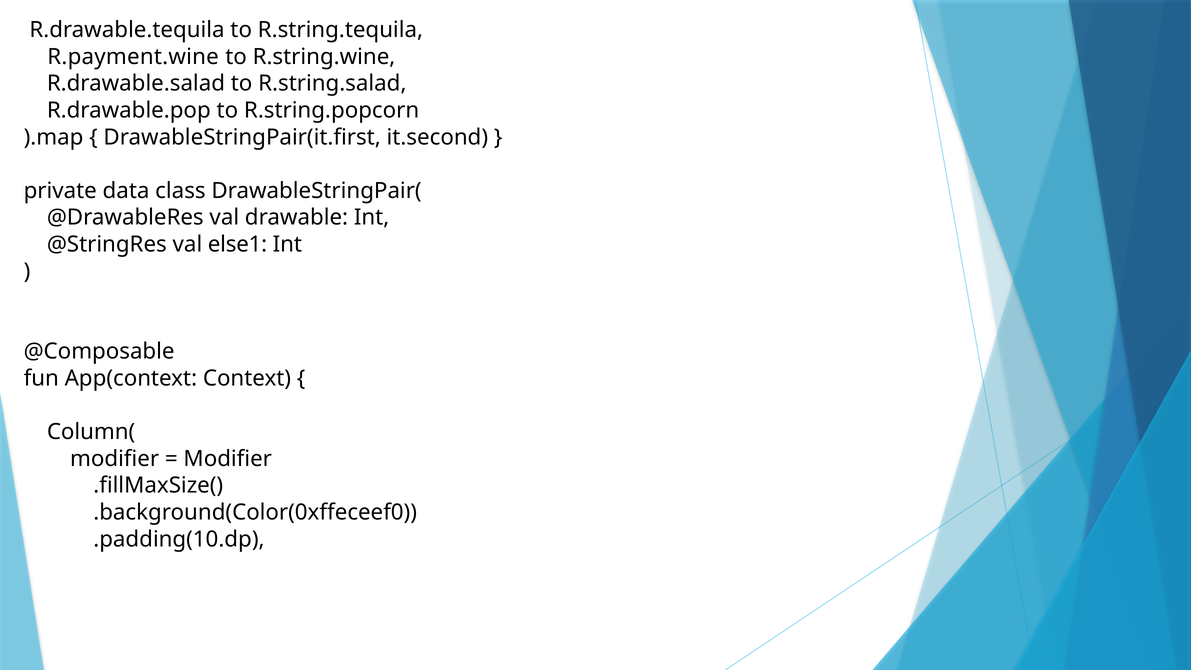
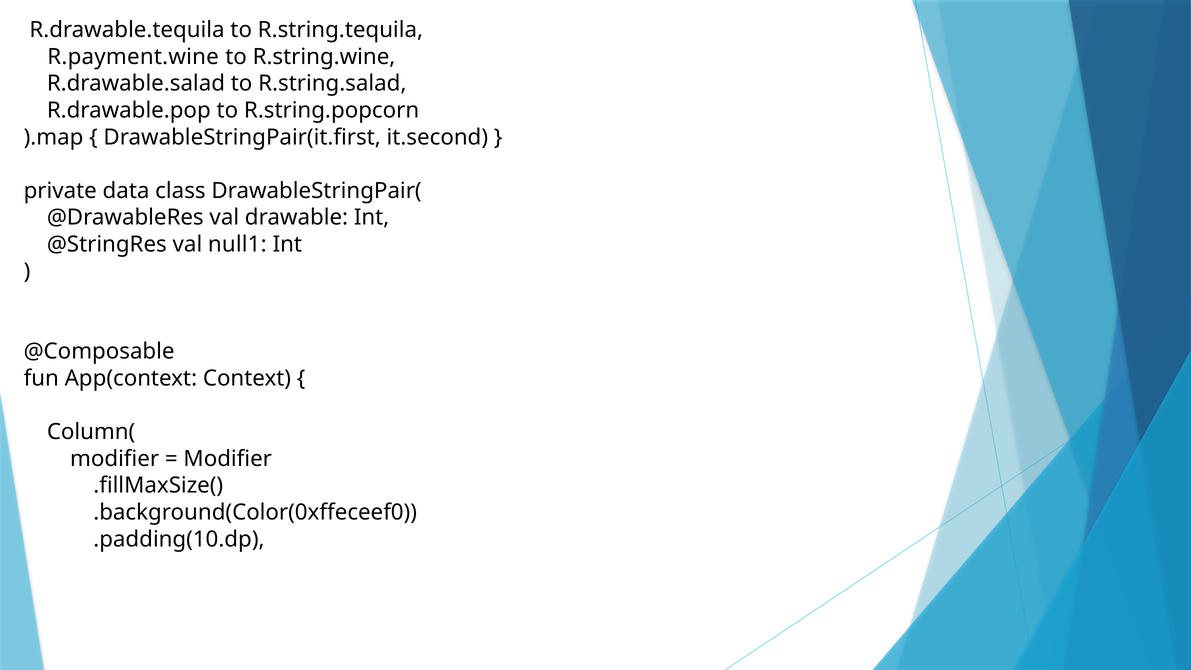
else1: else1 -> null1 (237, 244)
